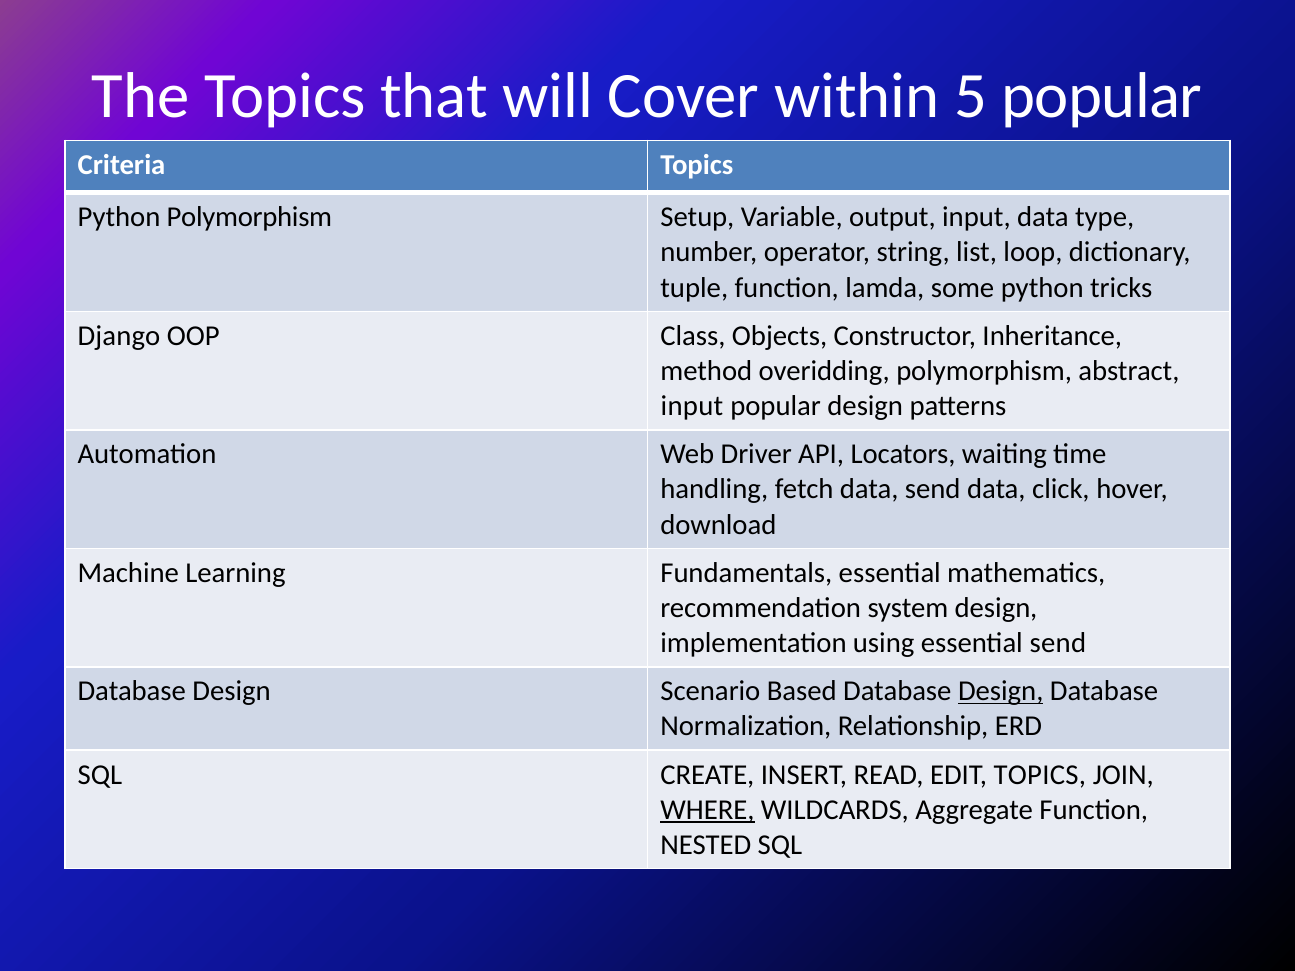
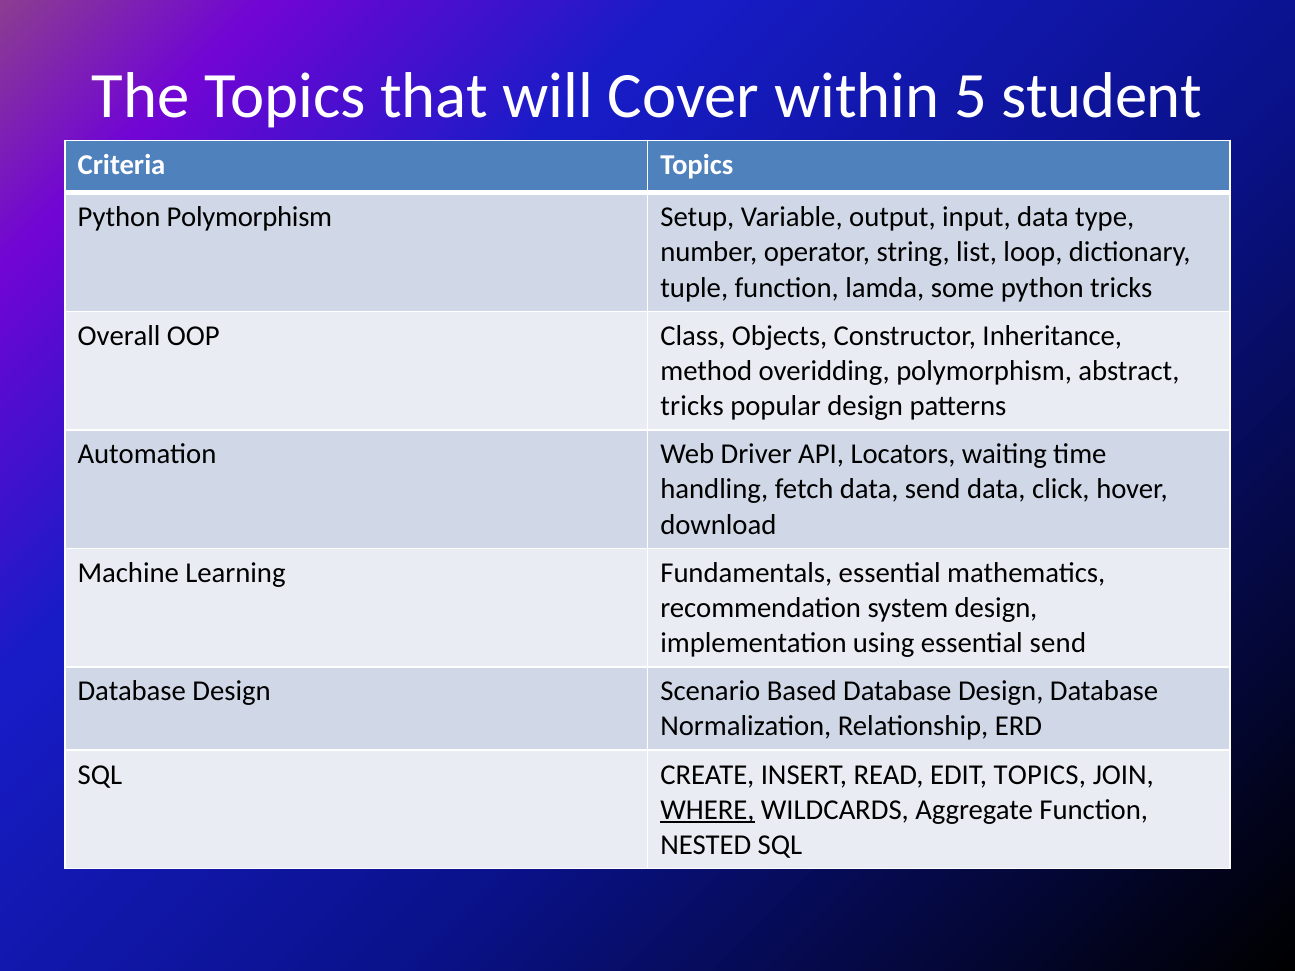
5 popular: popular -> student (1102, 96)
Django: Django -> Overall (119, 336)
input: input -> tricks (692, 406)
Design underline: present -> none (1001, 691)
